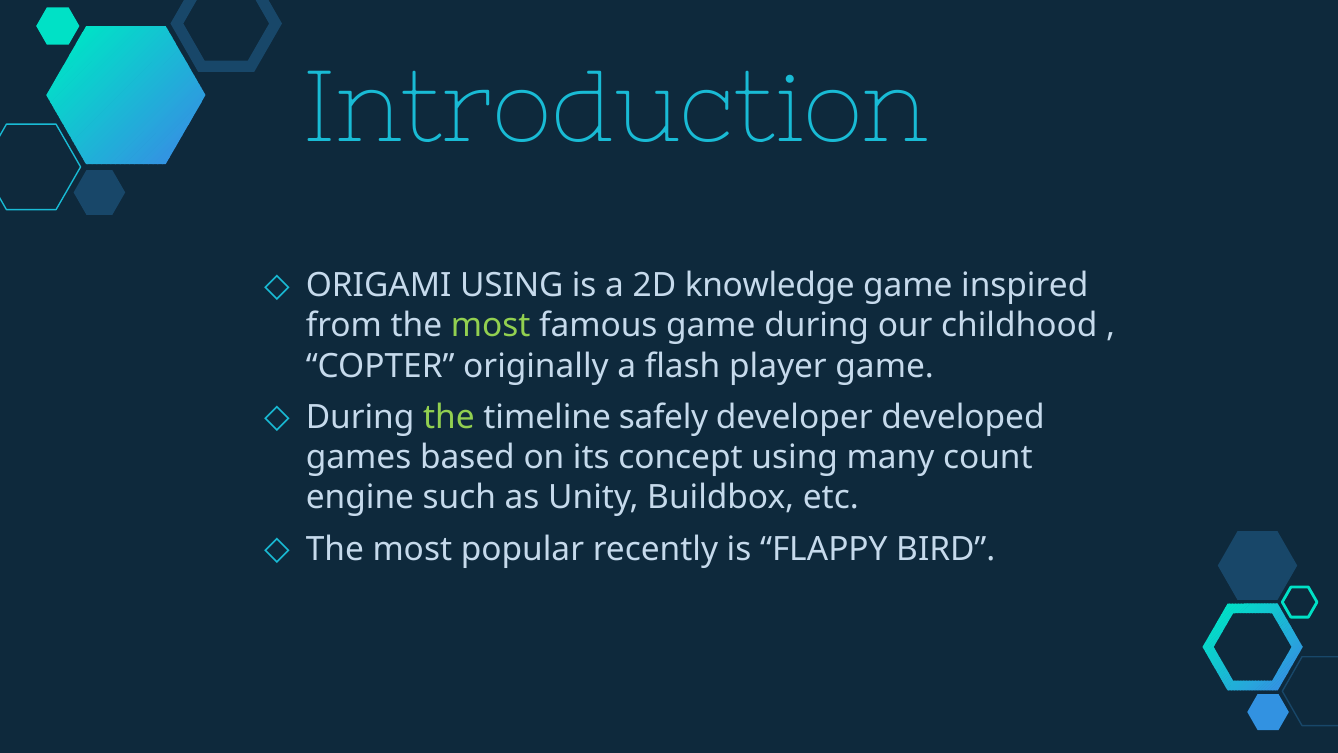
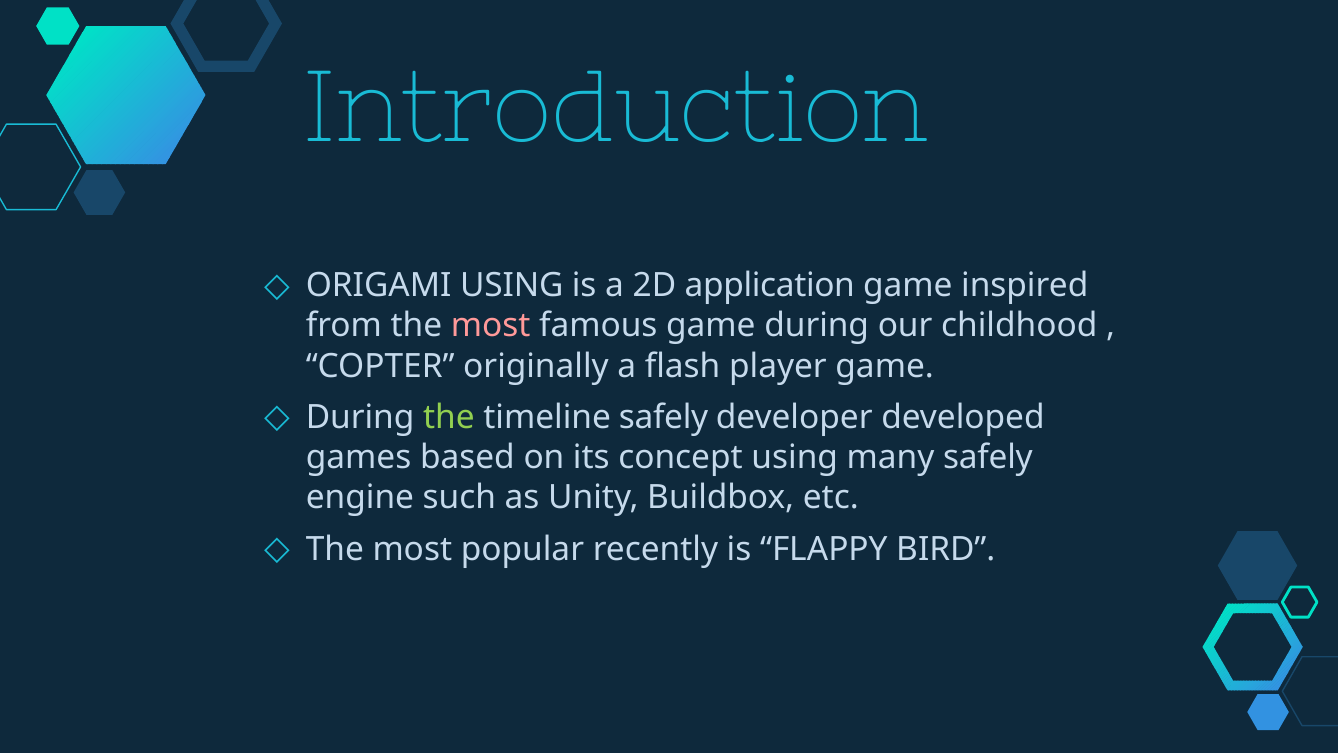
knowledge: knowledge -> application (770, 286)
most colour: light green -> pink (491, 326)
many count: count -> safely (988, 457)
